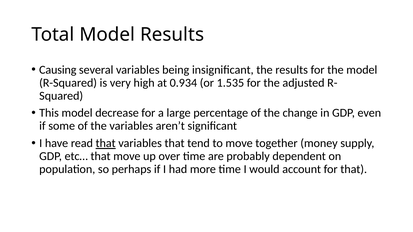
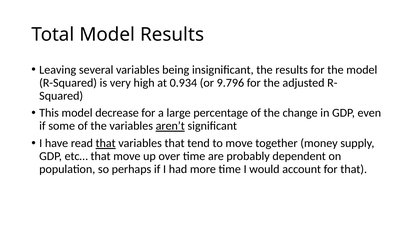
Causing: Causing -> Leaving (58, 70)
1.535: 1.535 -> 9.796 (230, 83)
aren’t underline: none -> present (170, 126)
